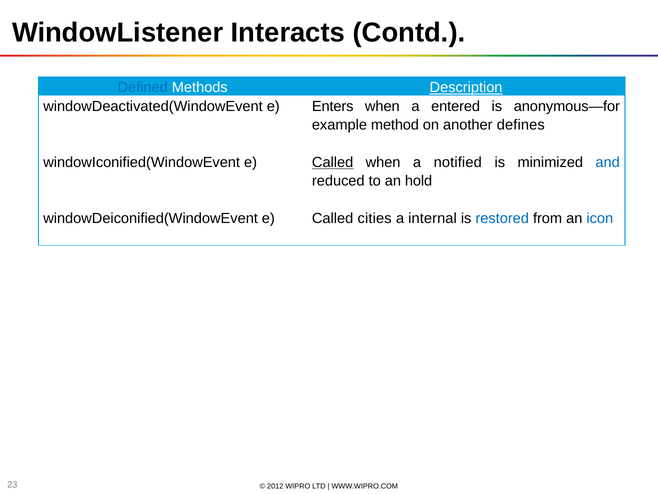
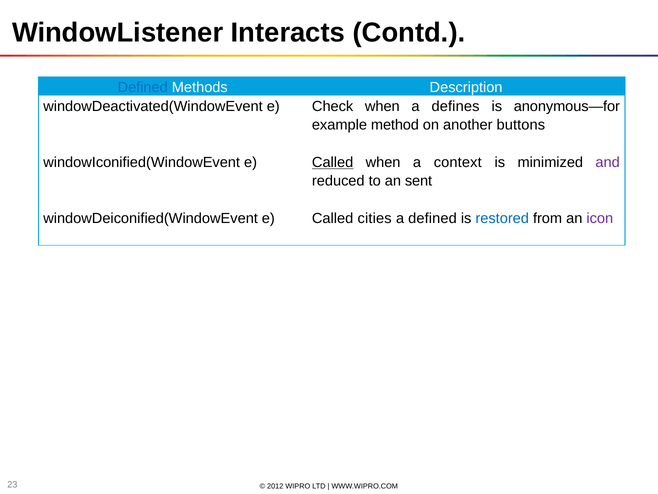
Description underline: present -> none (466, 88)
Enters: Enters -> Check (333, 106)
entered: entered -> defines (455, 106)
defines: defines -> buttons (521, 125)
notified: notified -> context (458, 162)
and colour: blue -> purple (608, 162)
hold: hold -> sent (419, 181)
a internal: internal -> defined (433, 218)
icon colour: blue -> purple (600, 218)
